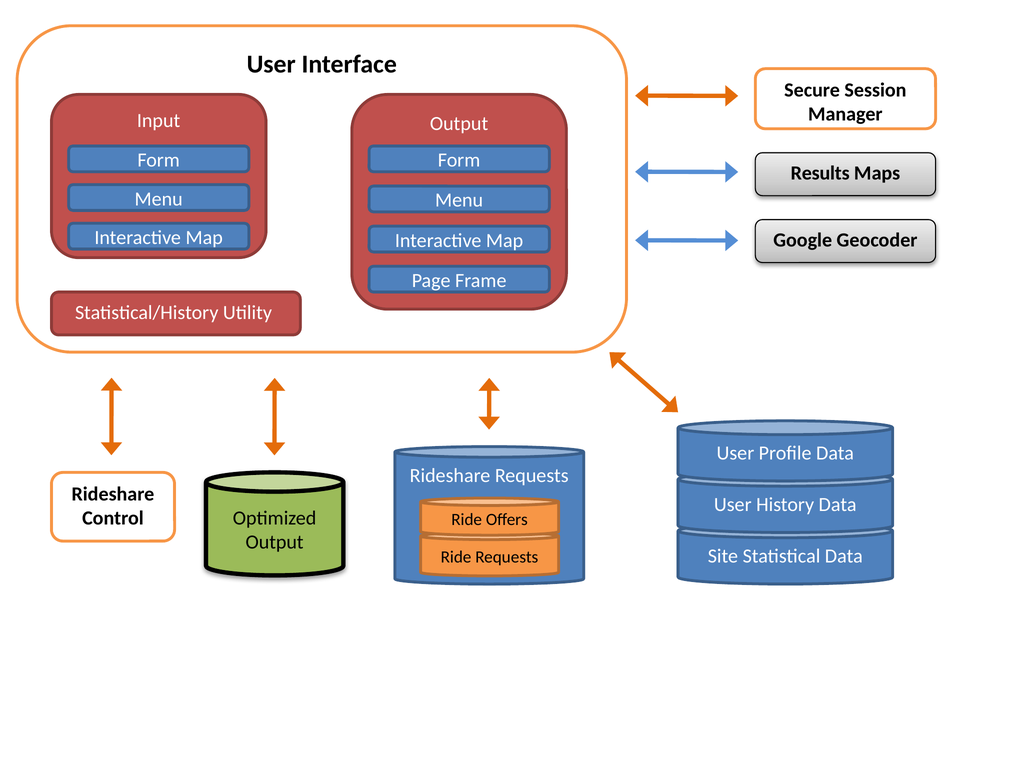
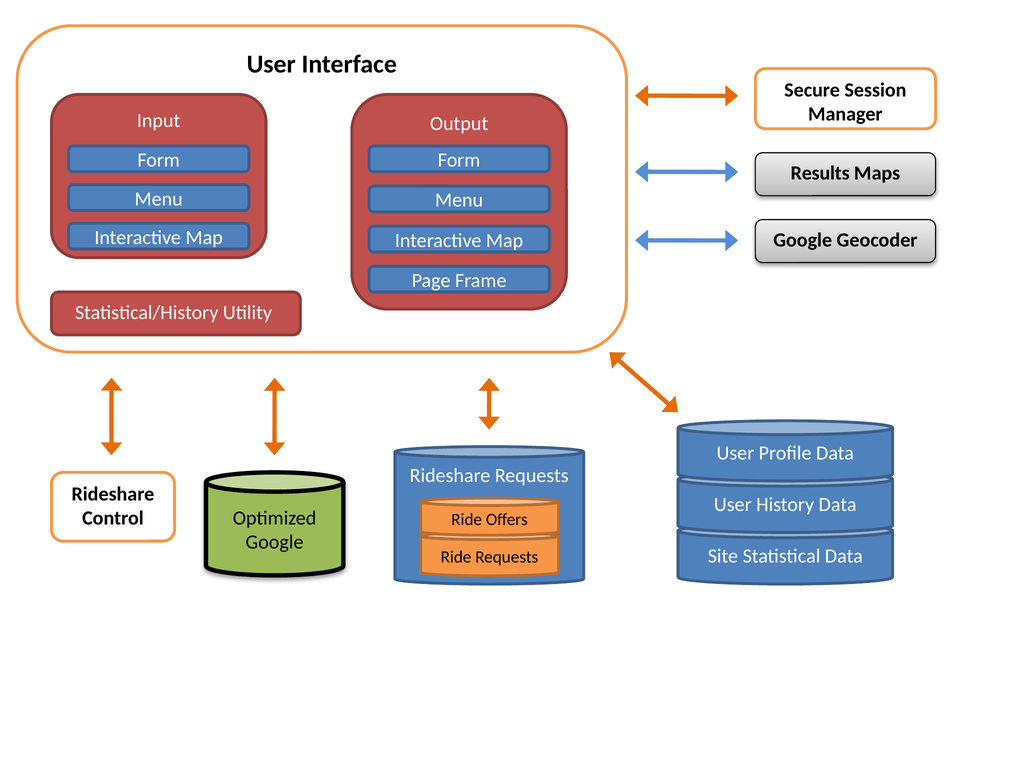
Output: Output -> Google (275, 542)
